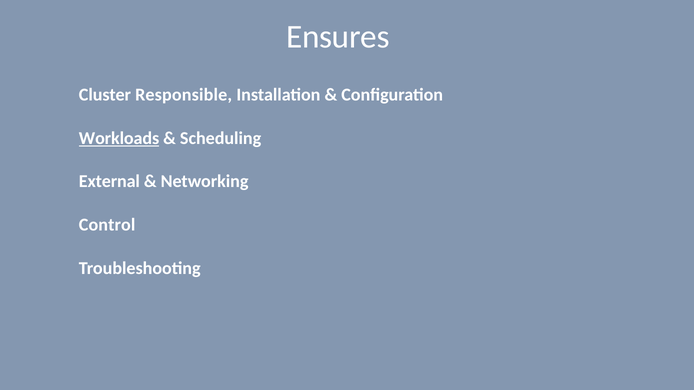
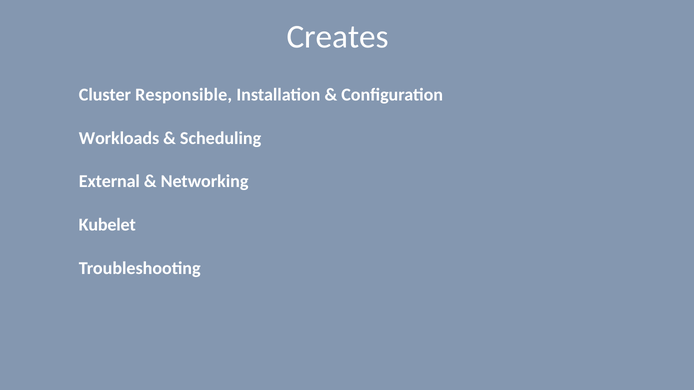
Ensures: Ensures -> Creates (338, 37)
Workloads underline: present -> none (119, 138)
Control: Control -> Kubelet (107, 225)
